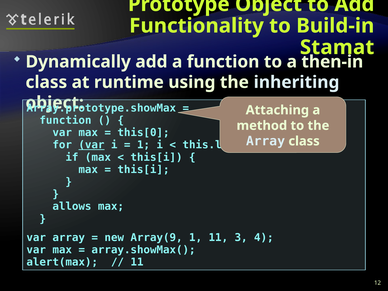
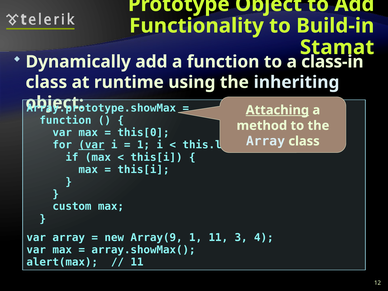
then-in: then-in -> class-in (332, 62)
Attaching underline: none -> present (277, 110)
allows: allows -> custom (72, 206)
